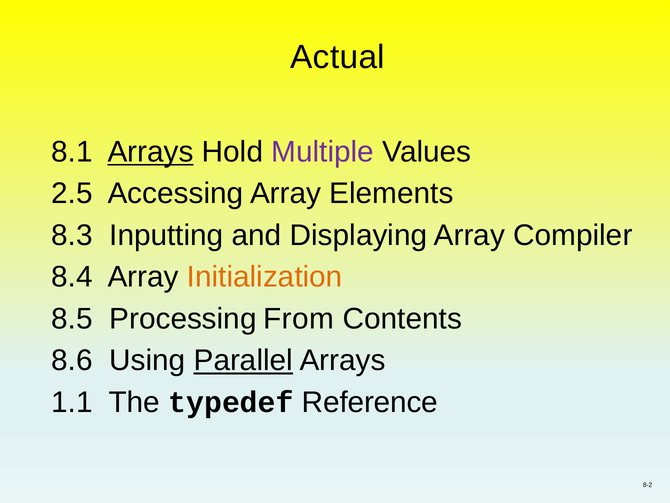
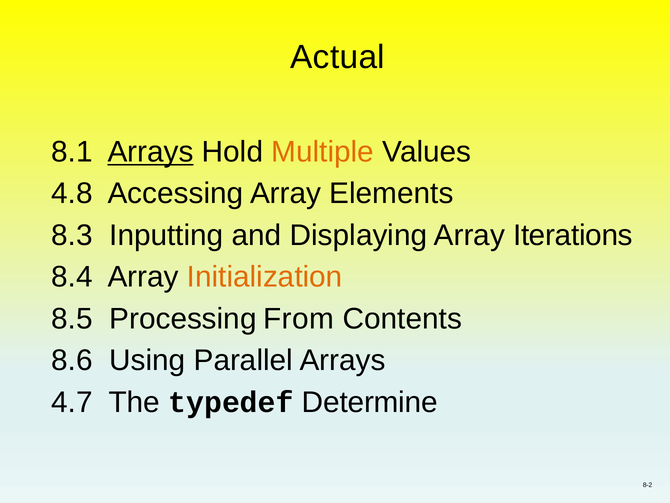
Multiple colour: purple -> orange (323, 152)
2.5: 2.5 -> 4.8 (72, 193)
Compiler: Compiler -> Iterations (573, 235)
Parallel underline: present -> none (243, 360)
1.1: 1.1 -> 4.7 (72, 402)
Reference: Reference -> Determine (370, 402)
